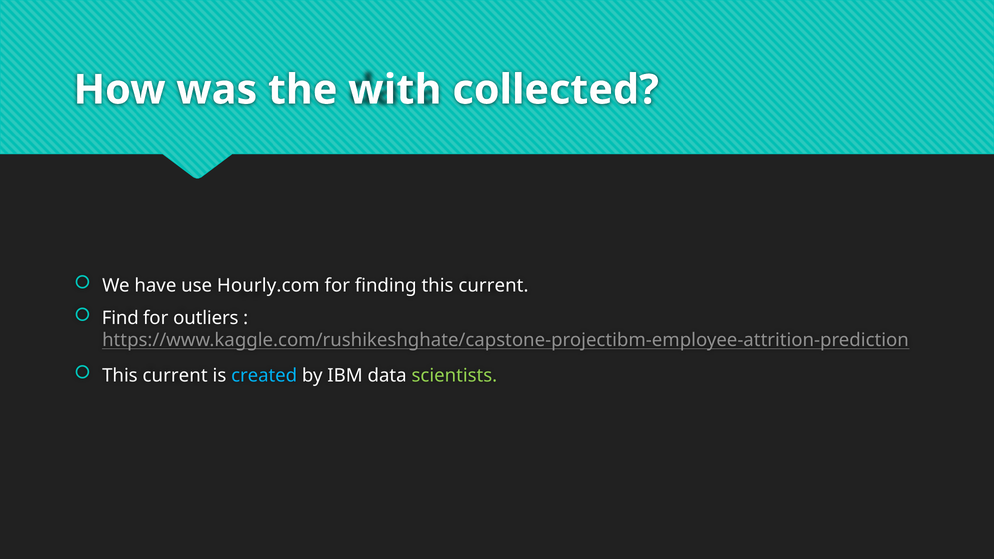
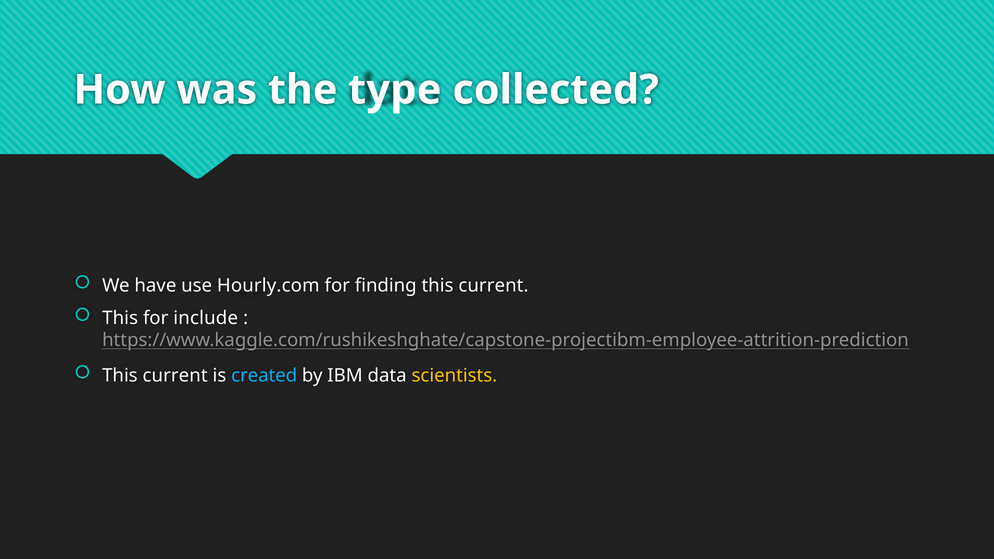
with: with -> type (395, 90)
Find: Find -> This (120, 318)
outliers: outliers -> include (206, 318)
scientists colour: light green -> yellow (454, 376)
